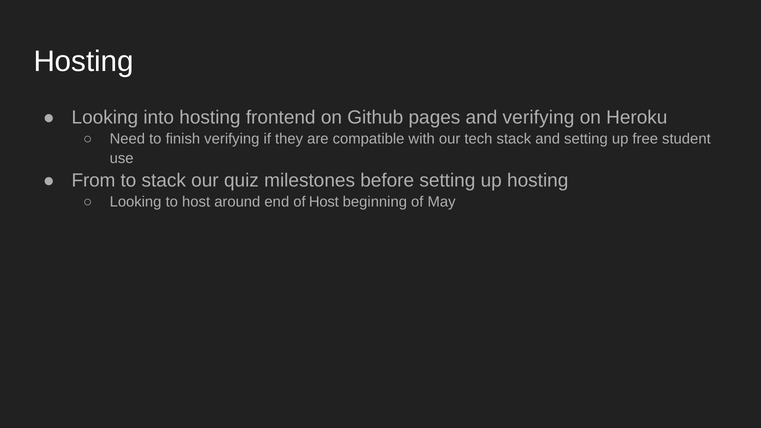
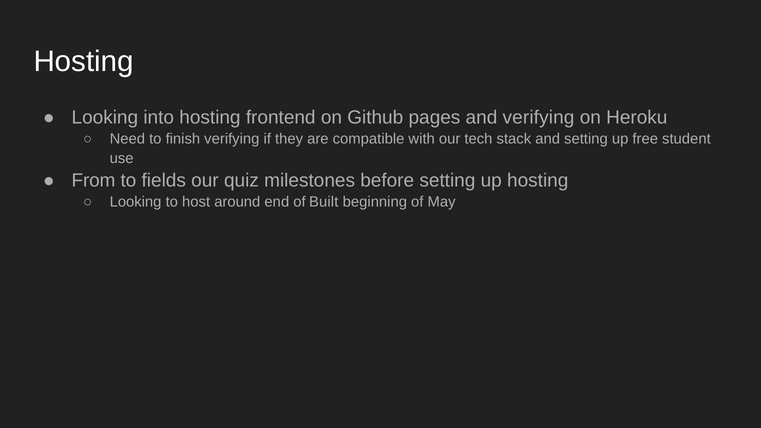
to stack: stack -> fields (164, 180)
of Host: Host -> Built (324, 202)
